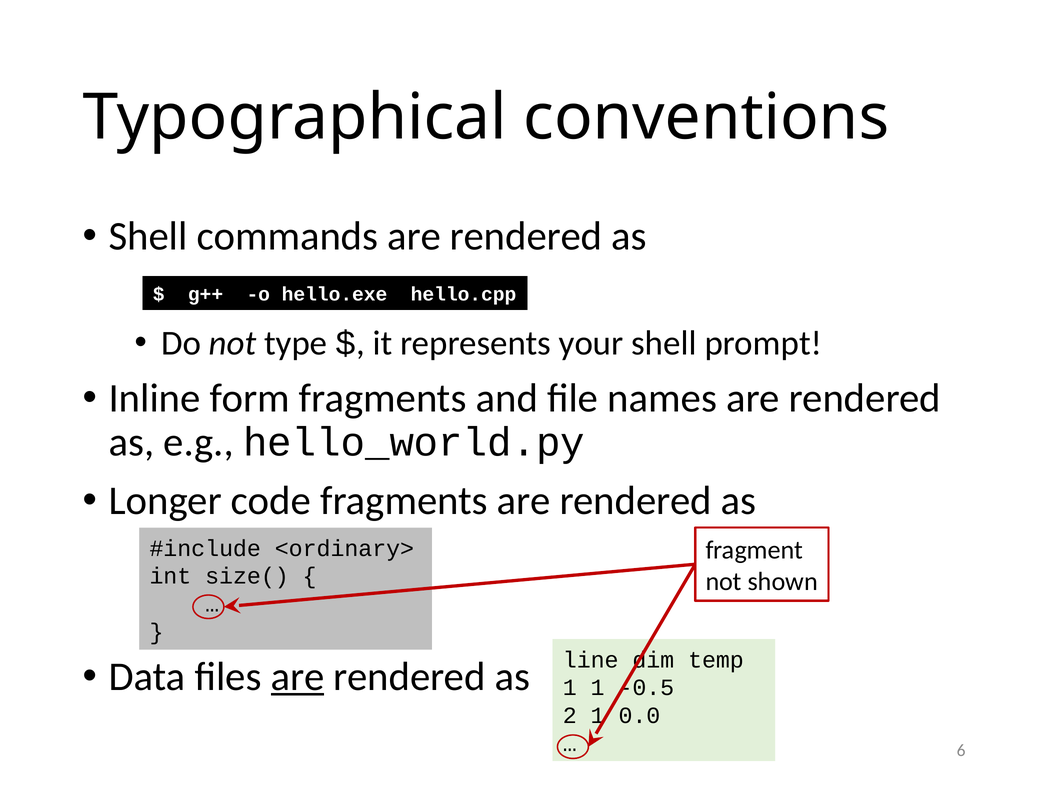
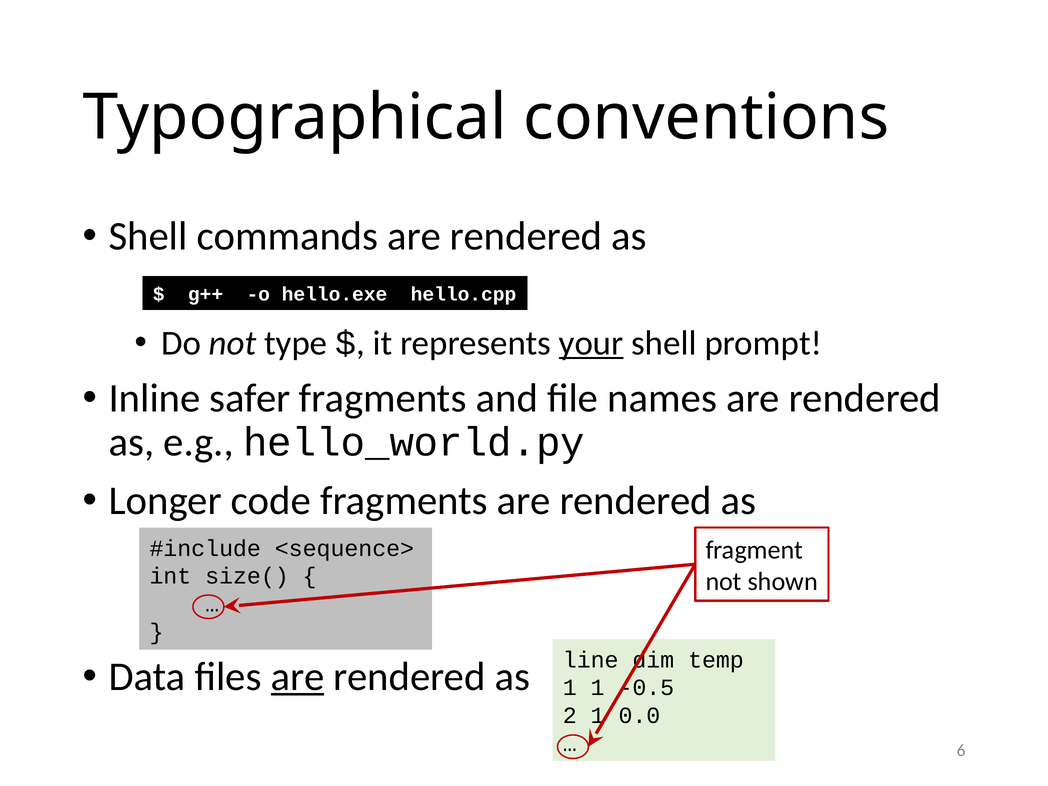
your underline: none -> present (591, 343)
form: form -> safer (250, 398)
<ordinary>: <ordinary> -> <sequence> (344, 548)
